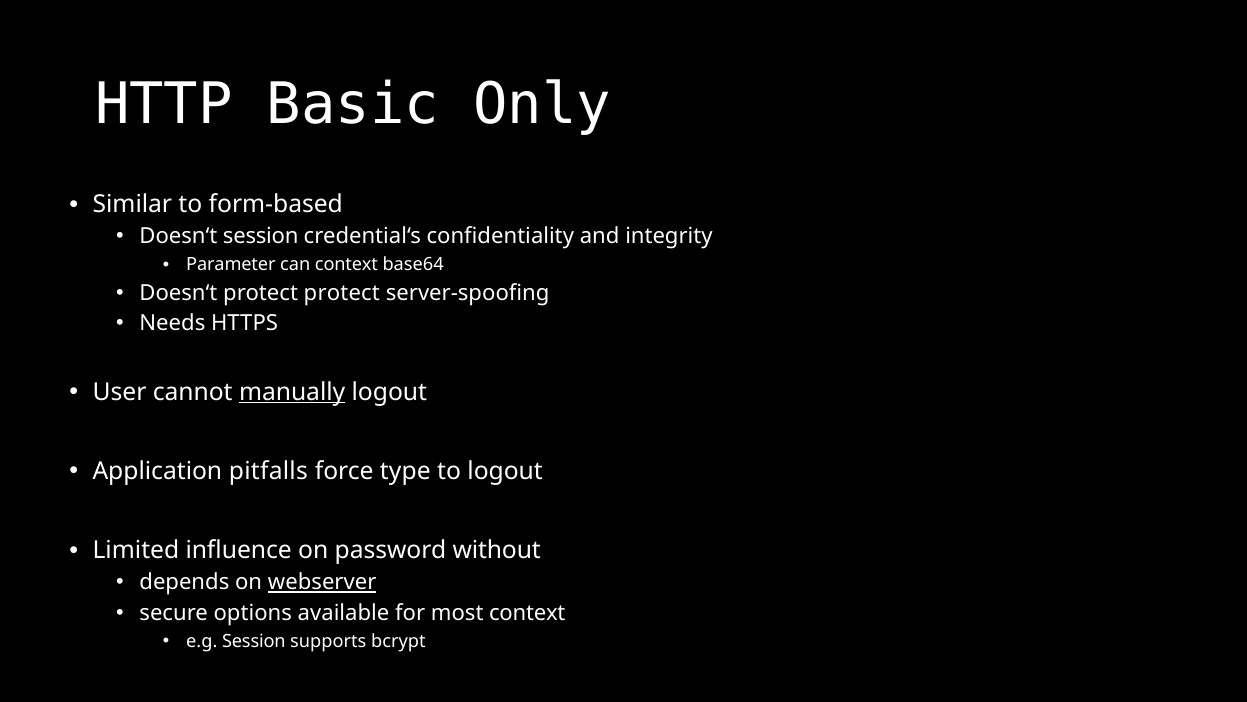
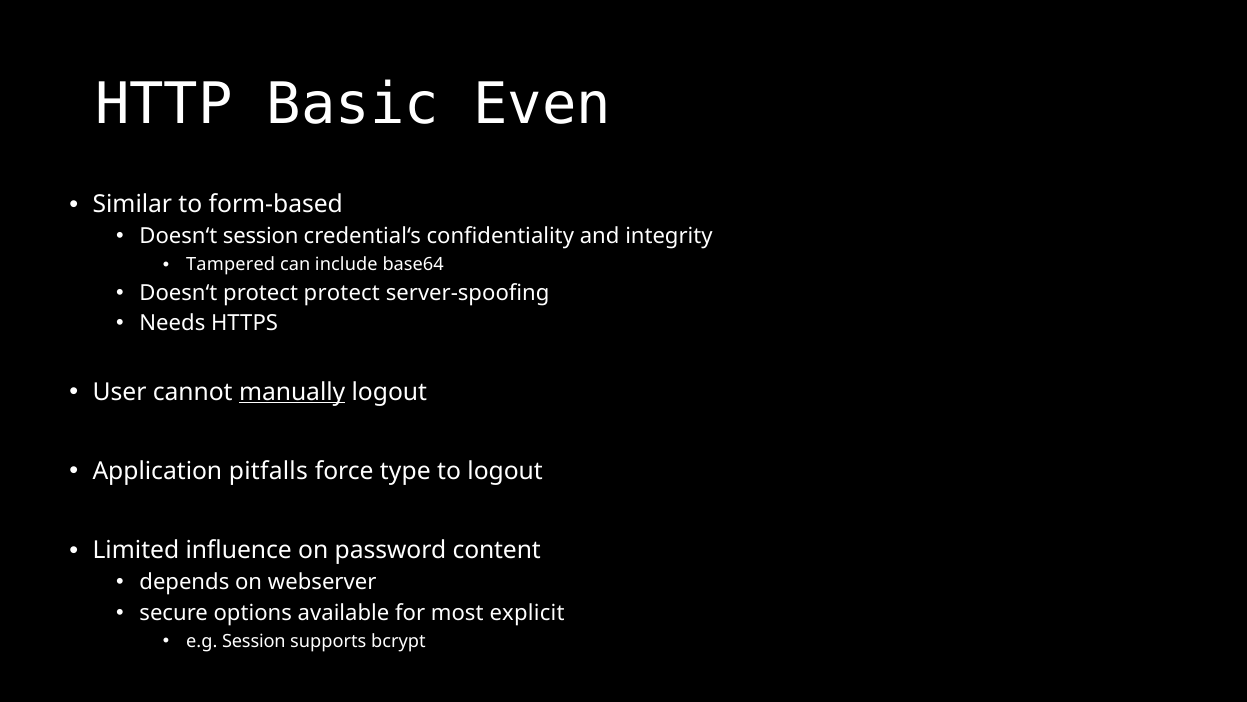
Only: Only -> Even (542, 105)
Parameter: Parameter -> Tampered (231, 265)
can context: context -> include (346, 265)
without: without -> content (497, 550)
webserver underline: present -> none (322, 582)
most context: context -> explicit (527, 612)
